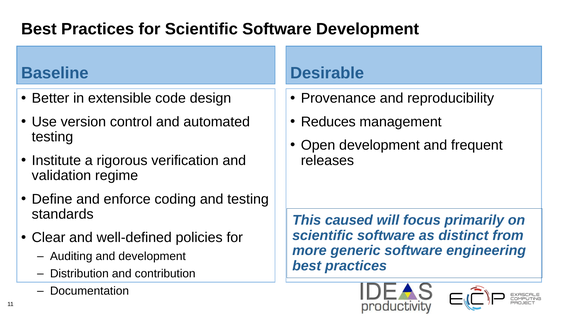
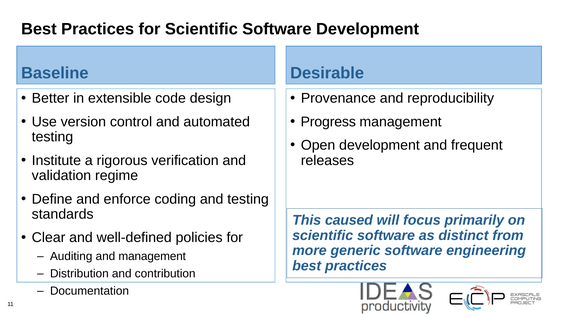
Reduces: Reduces -> Progress (328, 122)
and development: development -> management (152, 256)
